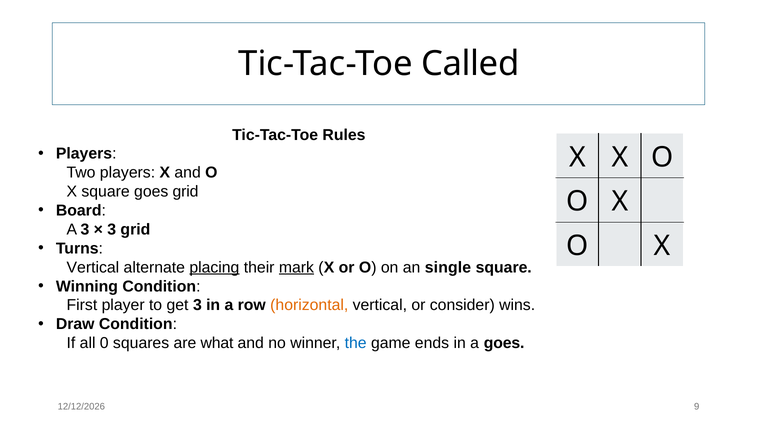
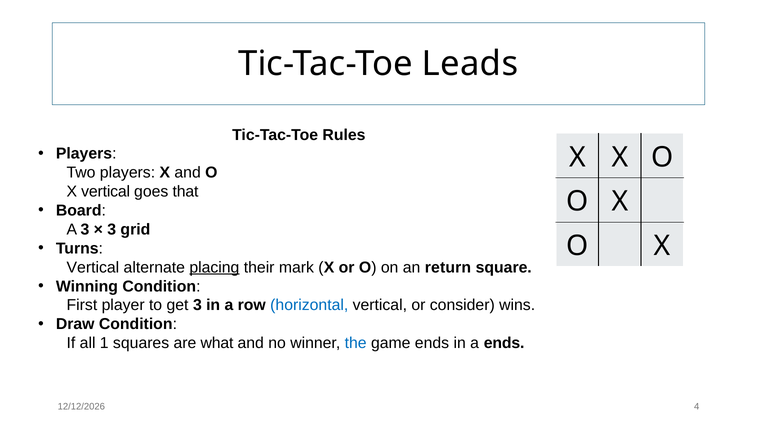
Called: Called -> Leads (470, 64)
X square: square -> vertical (106, 192)
goes grid: grid -> that (186, 192)
mark underline: present -> none (296, 267)
single: single -> return (448, 267)
horizontal colour: orange -> blue (309, 305)
0: 0 -> 1 (104, 343)
a goes: goes -> ends (504, 343)
9: 9 -> 4 (697, 407)
